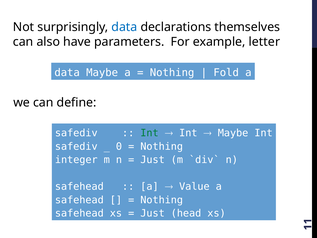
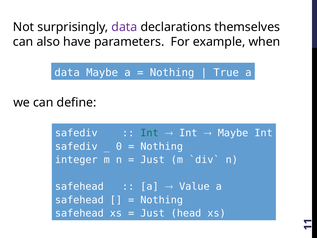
data colour: blue -> purple (124, 27)
letter: letter -> when (264, 42)
Fold: Fold -> True (226, 73)
